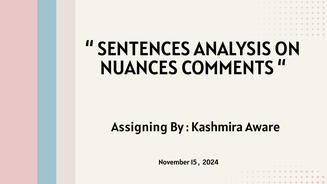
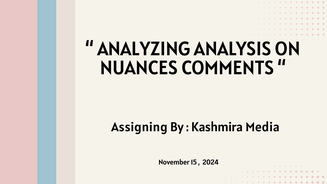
SENTENCES: SENTENCES -> ANALYZING (144, 49)
Aware: Aware -> Media (263, 127)
